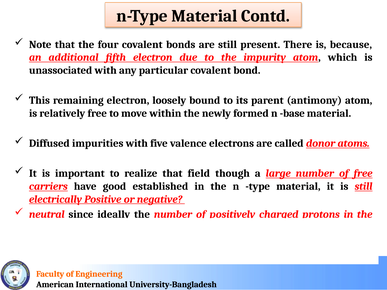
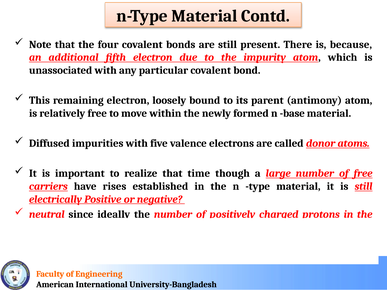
field: field -> time (199, 174)
good: good -> rises (115, 186)
